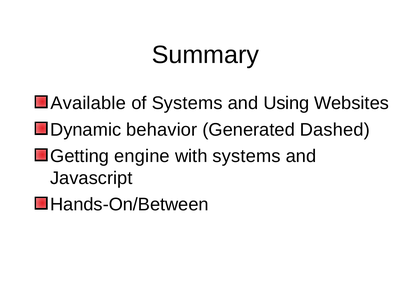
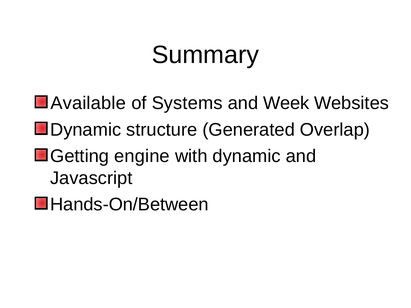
Using: Using -> Week (286, 103)
behavior: behavior -> structure (162, 130)
Dashed: Dashed -> Overlap (335, 130)
with systems: systems -> dynamic (247, 156)
